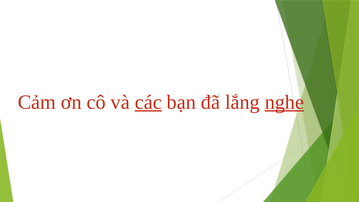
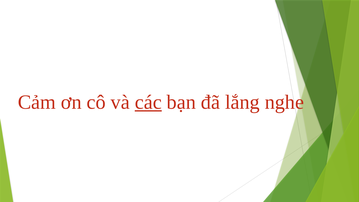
nghe underline: present -> none (284, 102)
